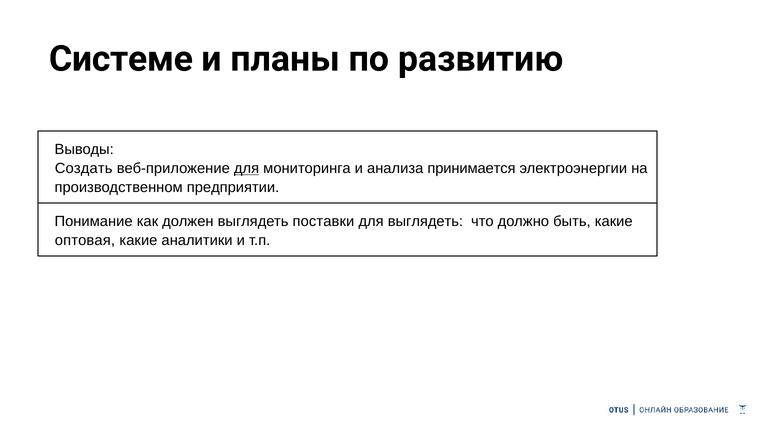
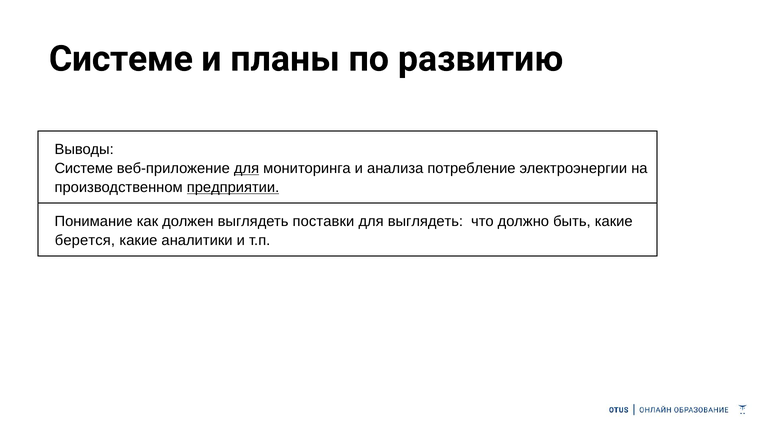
Создать: Создать -> Системе (84, 168)
принимается: принимается -> потребление (471, 168)
предприятии underline: none -> present (233, 187)
оптовая: оптовая -> берется (85, 240)
